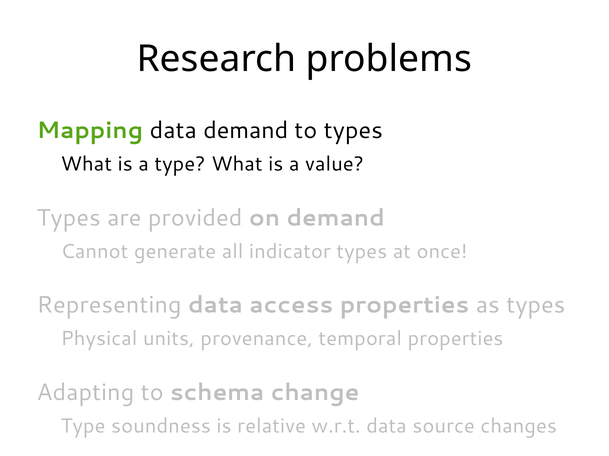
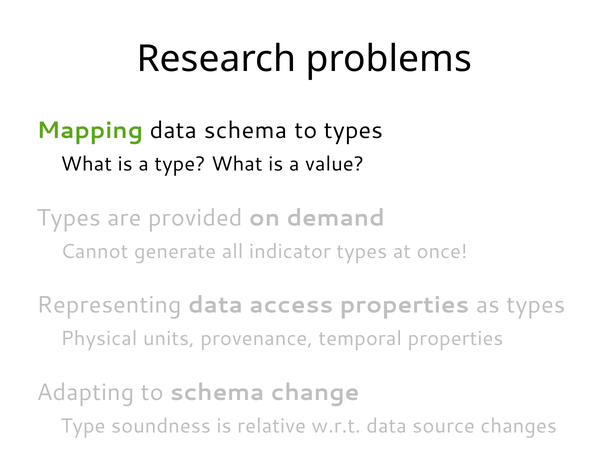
data demand: demand -> schema (246, 131)
